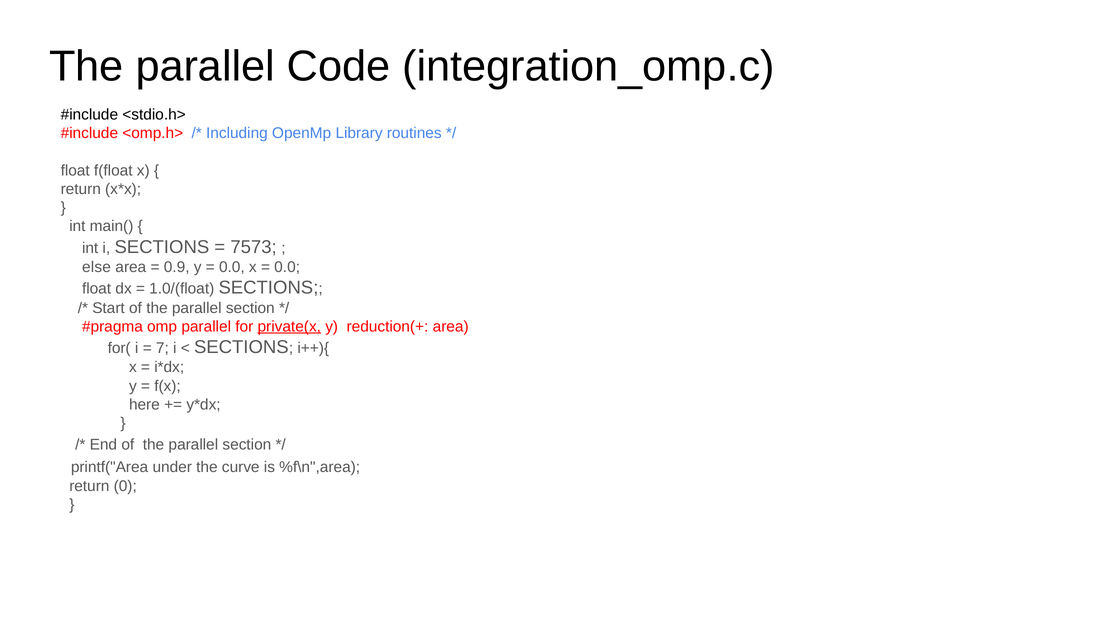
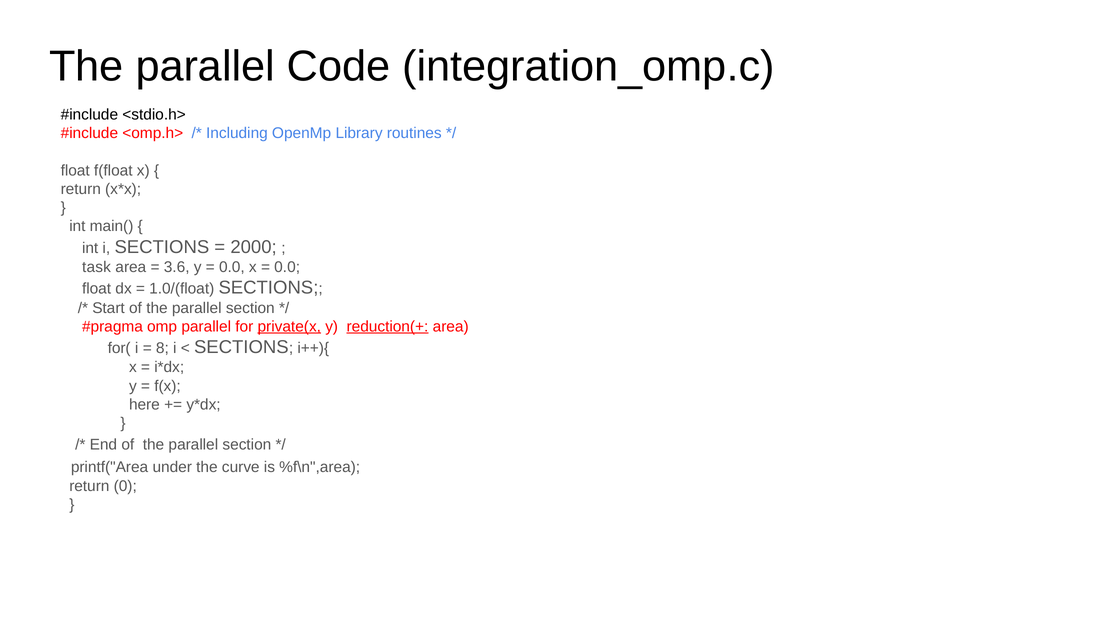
7573: 7573 -> 2000 (254, 247)
else: else -> task (96, 267)
0.9: 0.9 -> 3.6 (177, 267)
reduction(+ underline: none -> present (387, 327)
7: 7 -> 8 (162, 349)
